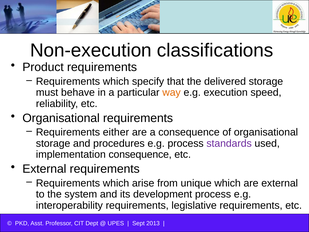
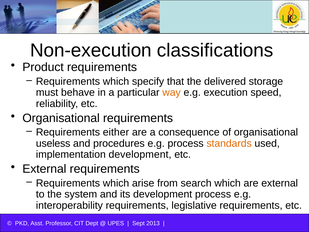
storage: storage -> useless (53, 143)
standards colour: purple -> orange (229, 143)
implementation consequence: consequence -> development (140, 154)
unique: unique -> search (196, 183)
